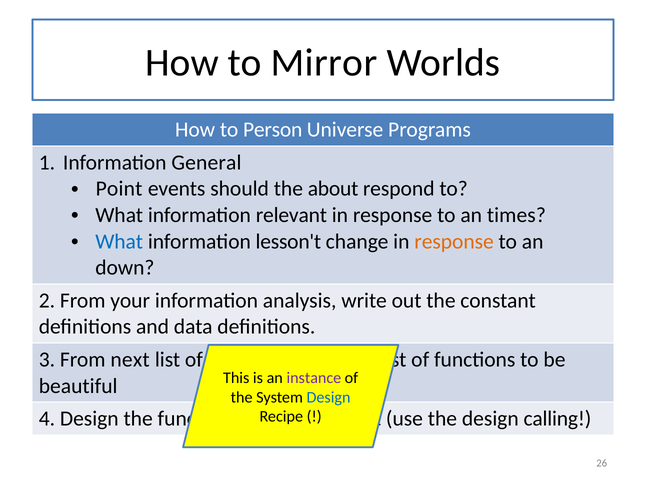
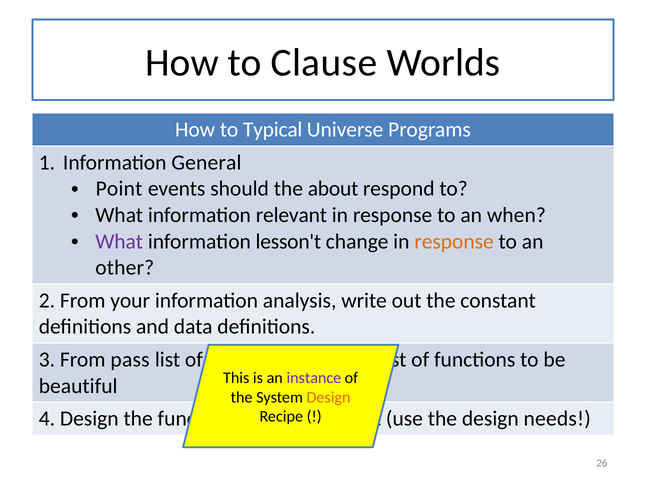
Mirror: Mirror -> Clause (324, 63)
Person: Person -> Typical (273, 130)
times: times -> when (516, 215)
What colour: blue -> purple (119, 241)
down: down -> other (125, 267)
next: next -> pass (130, 359)
Design colour: blue -> orange (329, 397)
calling: calling -> needs (557, 418)
